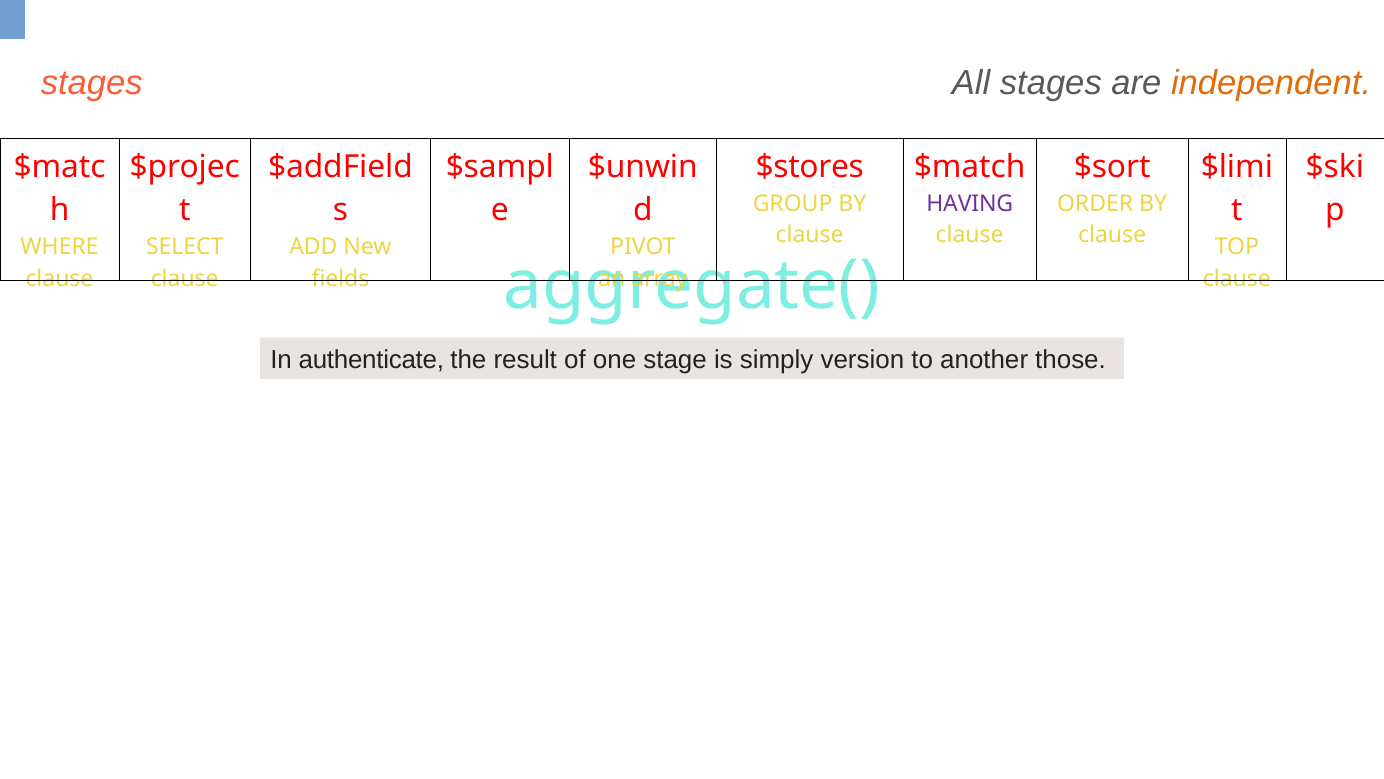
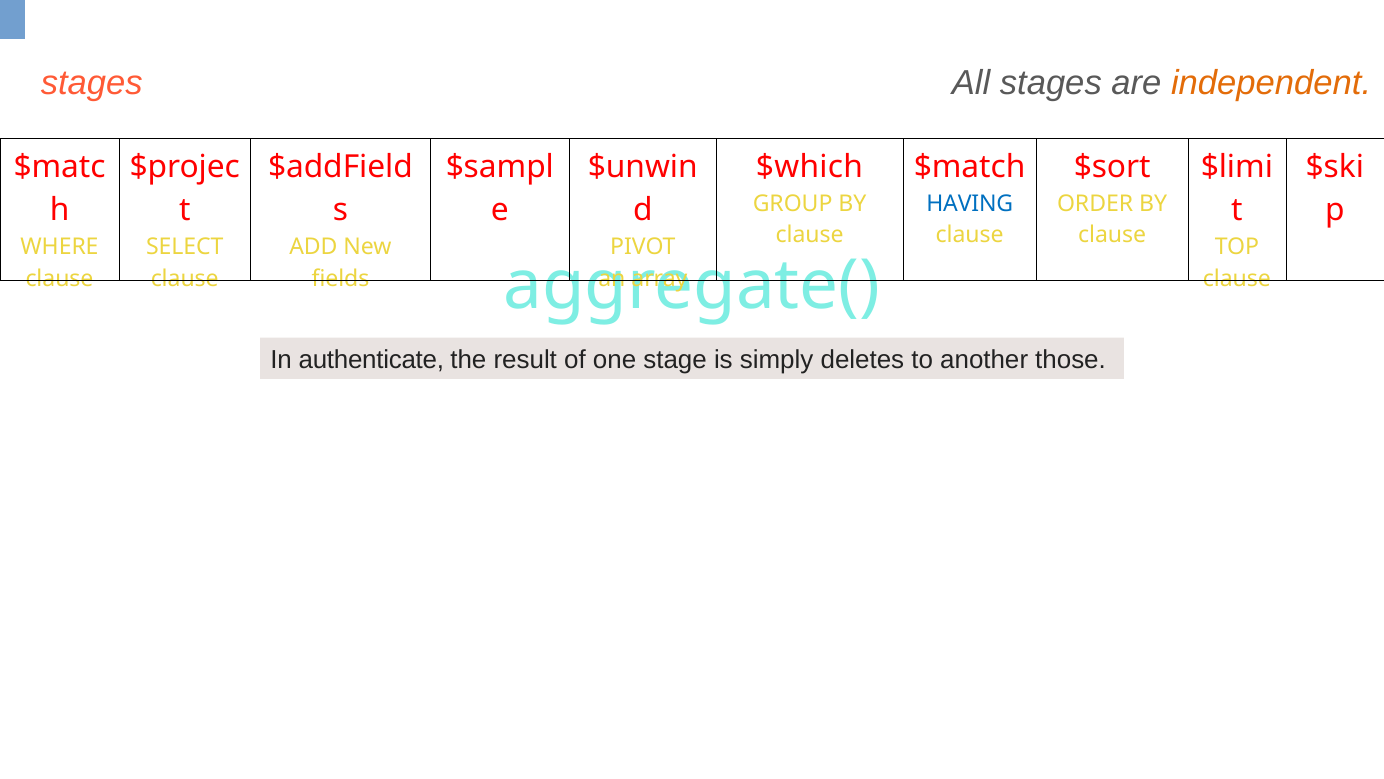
$stores: $stores -> $which (809, 167)
HAVING colour: purple -> blue (970, 204)
version: version -> deletes (862, 360)
